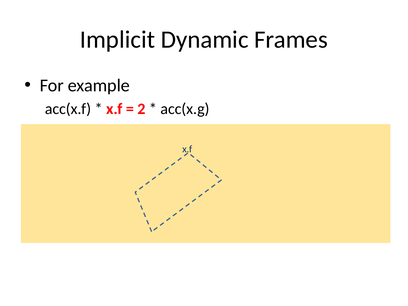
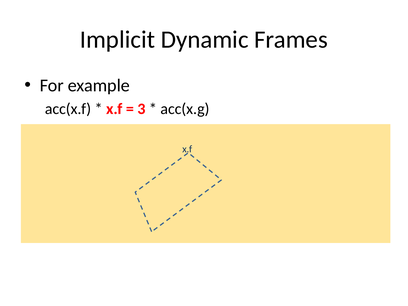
2: 2 -> 3 (141, 109)
